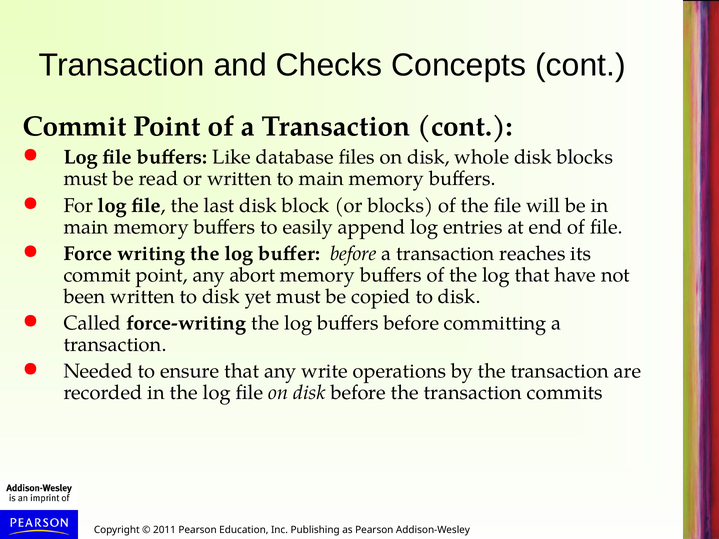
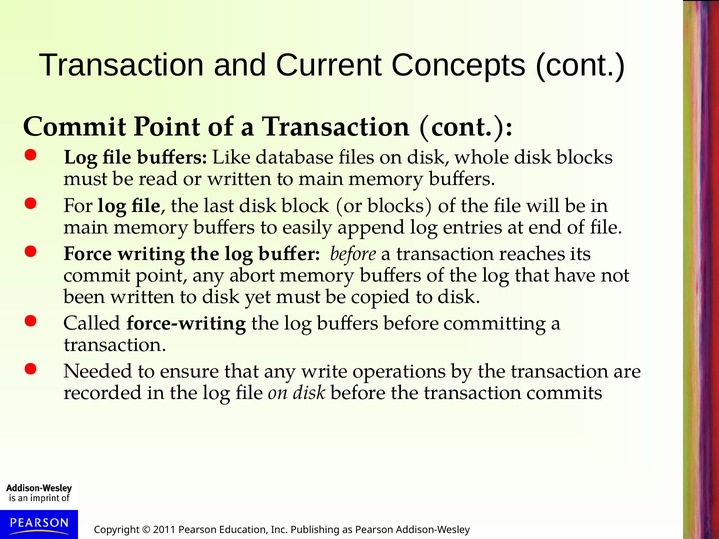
Checks: Checks -> Current (329, 65)
